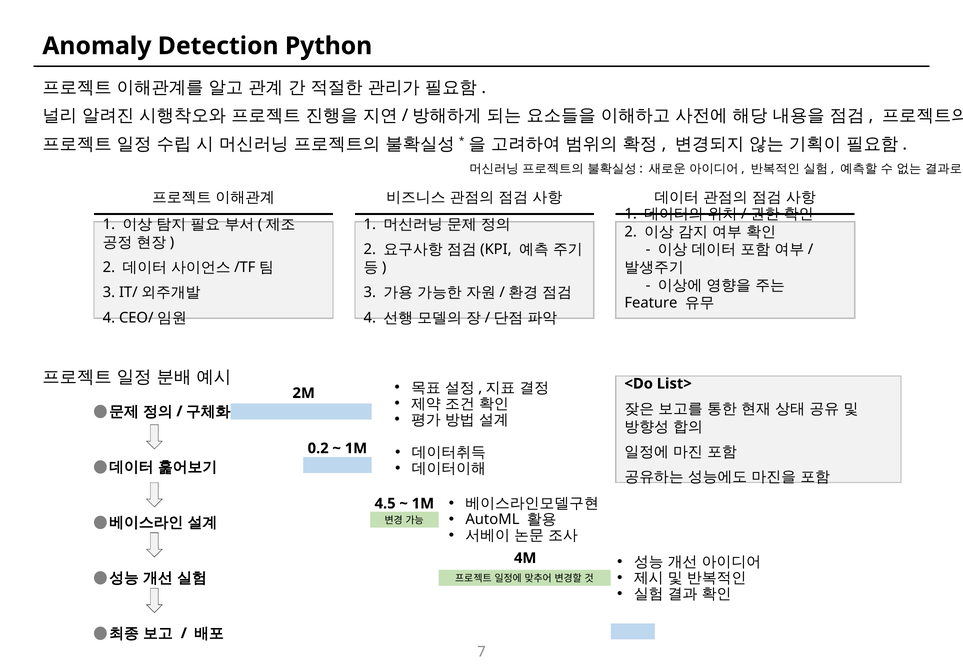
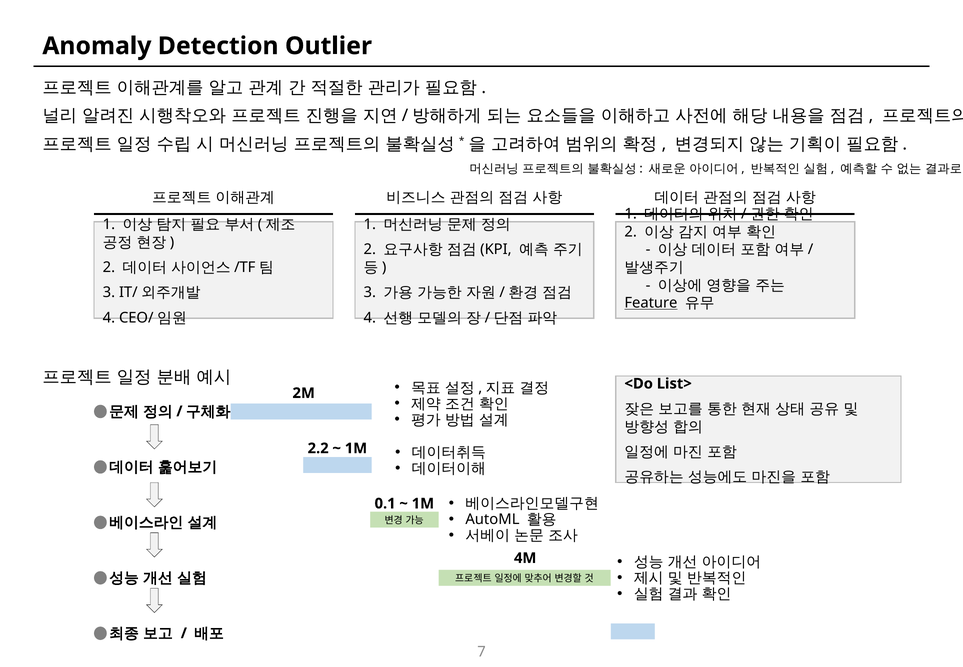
Python: Python -> Outlier (328, 46)
Feature underline: none -> present (651, 303)
0.2: 0.2 -> 2.2 (318, 448)
4.5: 4.5 -> 0.1 (385, 503)
